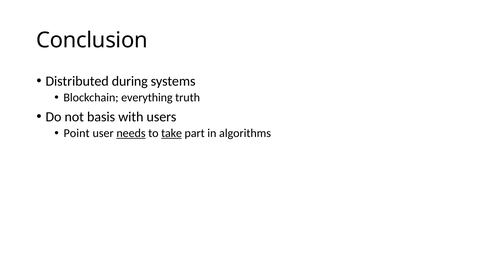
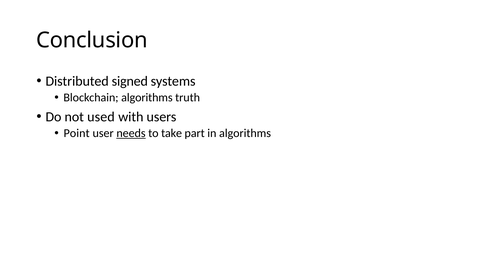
during: during -> signed (130, 81)
Blockchain everything: everything -> algorithms (147, 97)
basis: basis -> used (101, 116)
take underline: present -> none (172, 133)
